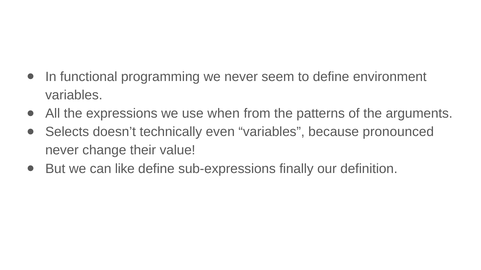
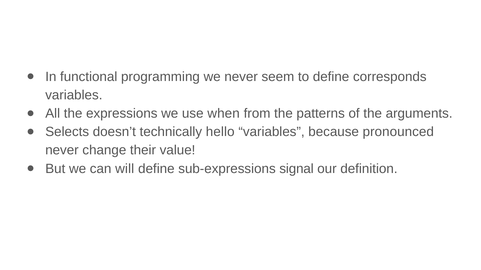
environment: environment -> corresponds (390, 77)
even: even -> hello (220, 132)
like: like -> will (125, 169)
finally: finally -> signal (297, 169)
